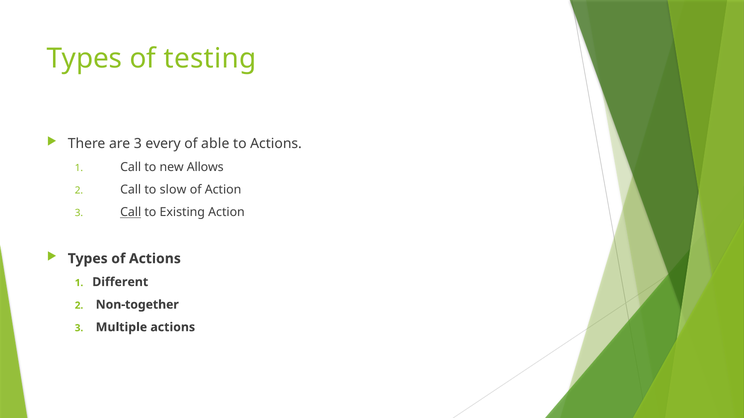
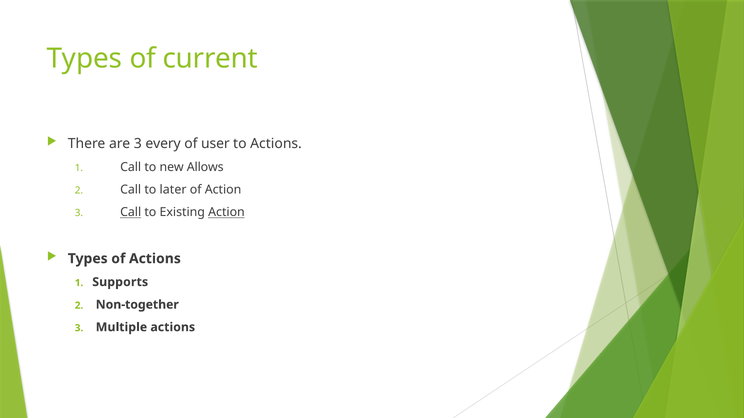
testing: testing -> current (210, 59)
able: able -> user (215, 144)
slow: slow -> later (173, 190)
Action underline: none -> present (226, 213)
Different: Different -> Supports (120, 282)
